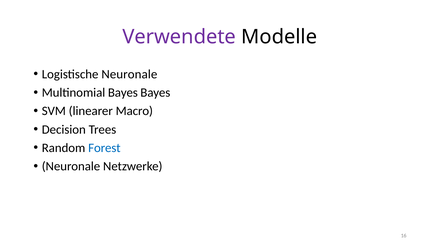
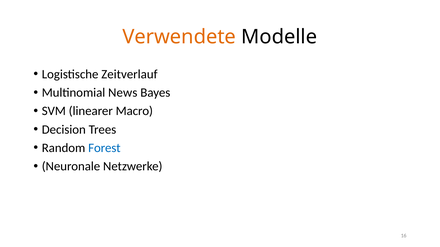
Verwendete colour: purple -> orange (179, 37)
Logistische Neuronale: Neuronale -> Zeitverlauf (129, 74)
Multinomial Bayes: Bayes -> News (123, 93)
